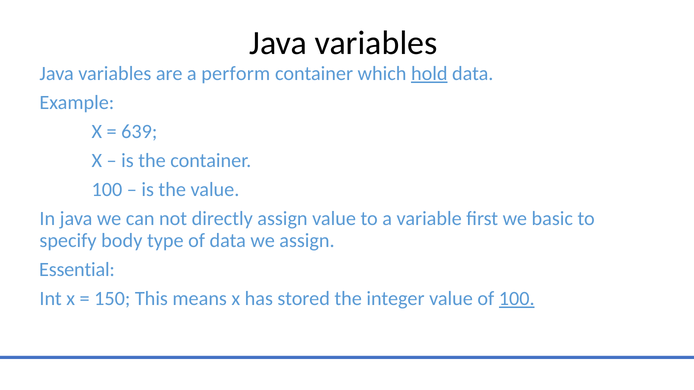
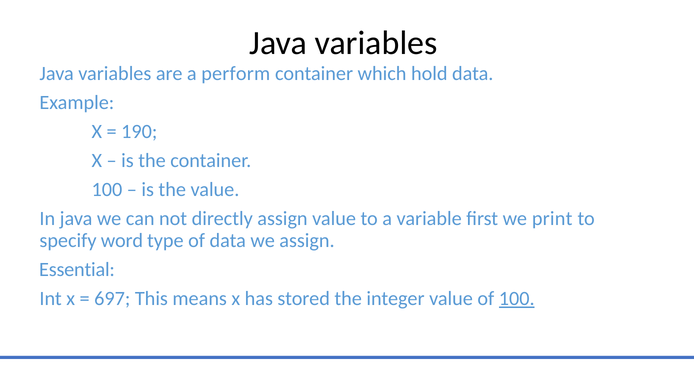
hold underline: present -> none (429, 74)
639: 639 -> 190 (139, 132)
basic: basic -> print (552, 219)
body: body -> word (122, 241)
150: 150 -> 697 (112, 299)
